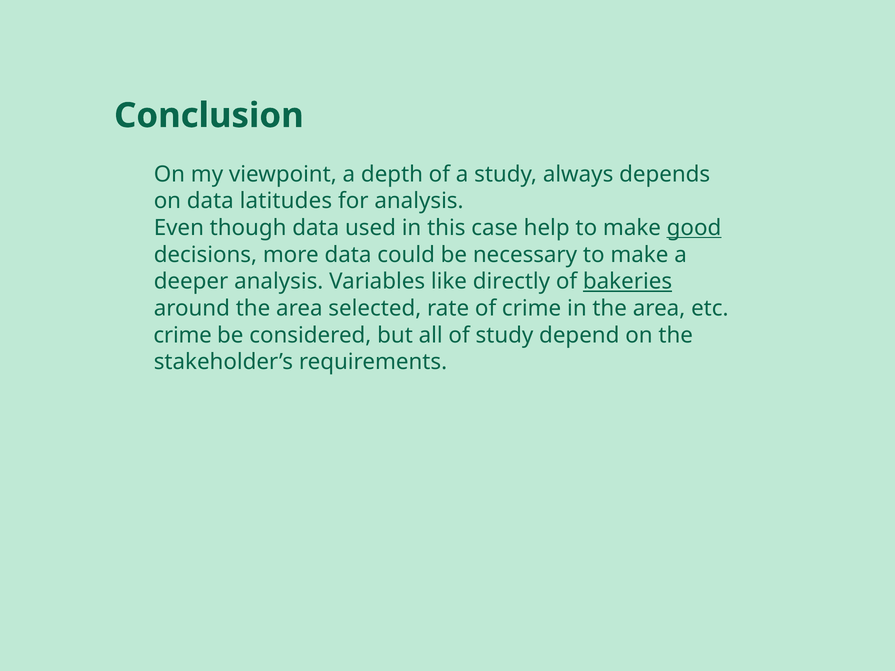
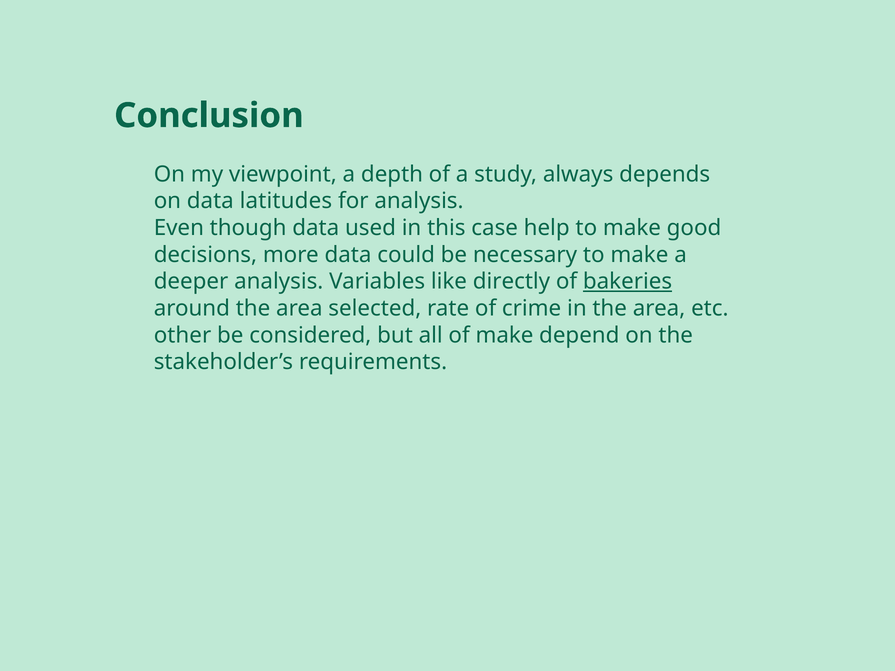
good underline: present -> none (694, 228)
crime: crime -> other (183, 335)
of study: study -> make (505, 335)
